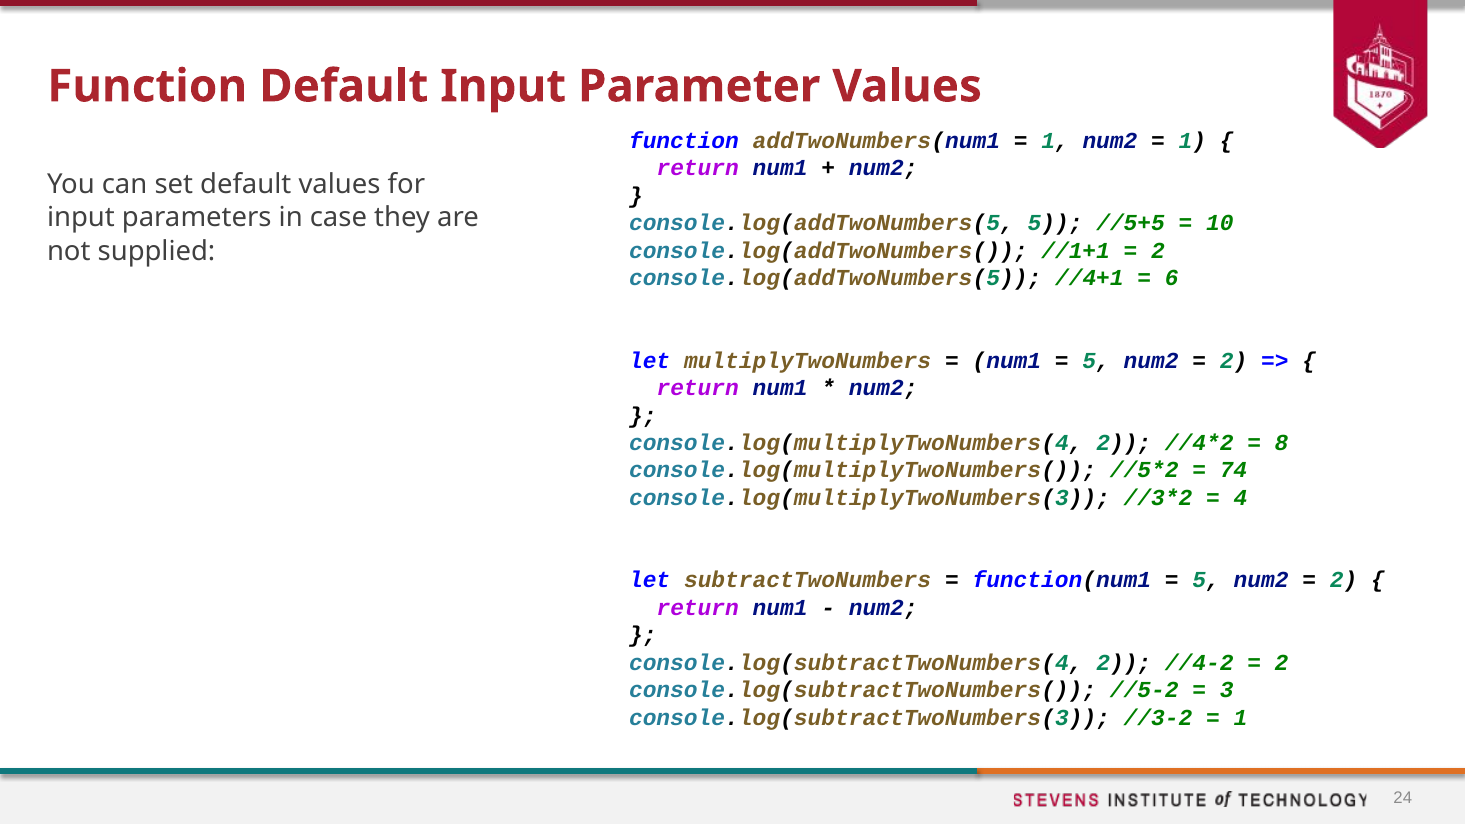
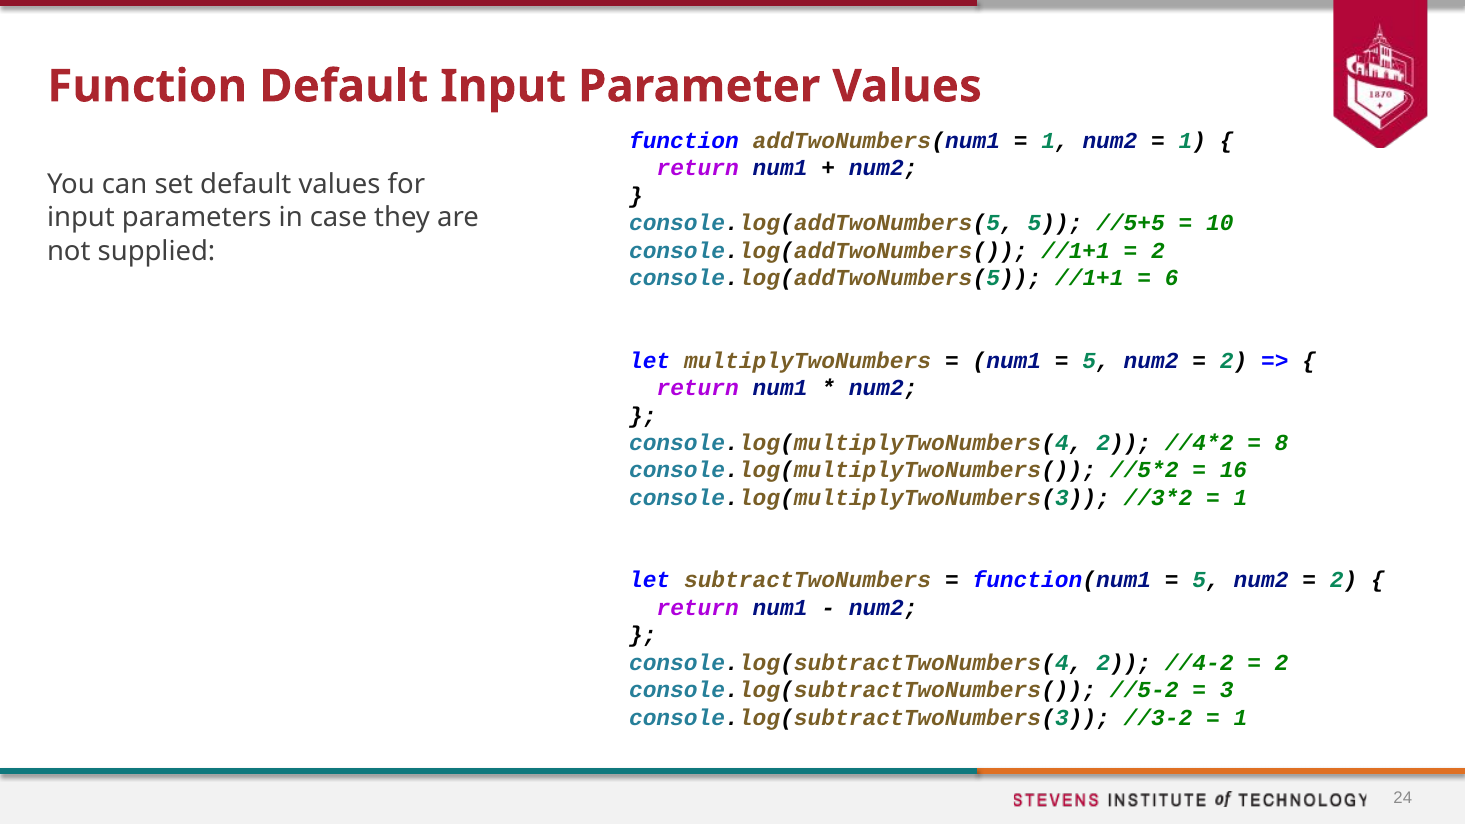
console.log(addTwoNumbers(5 //4+1: //4+1 -> //1+1 (1089, 278)
74: 74 -> 16 (1233, 471)
4: 4 -> 1 (1240, 498)
